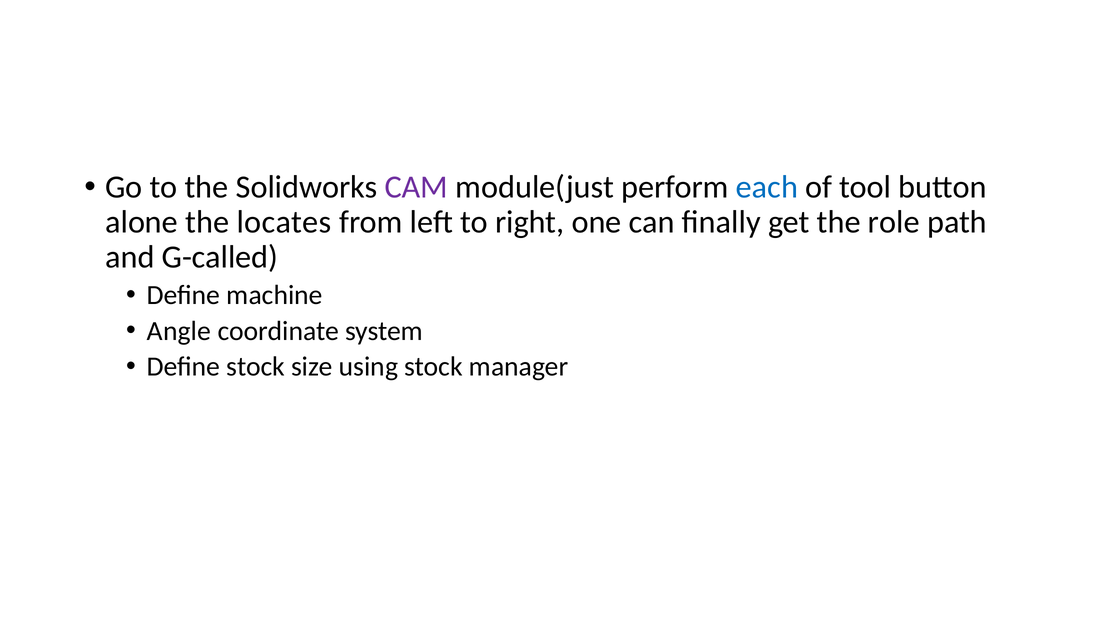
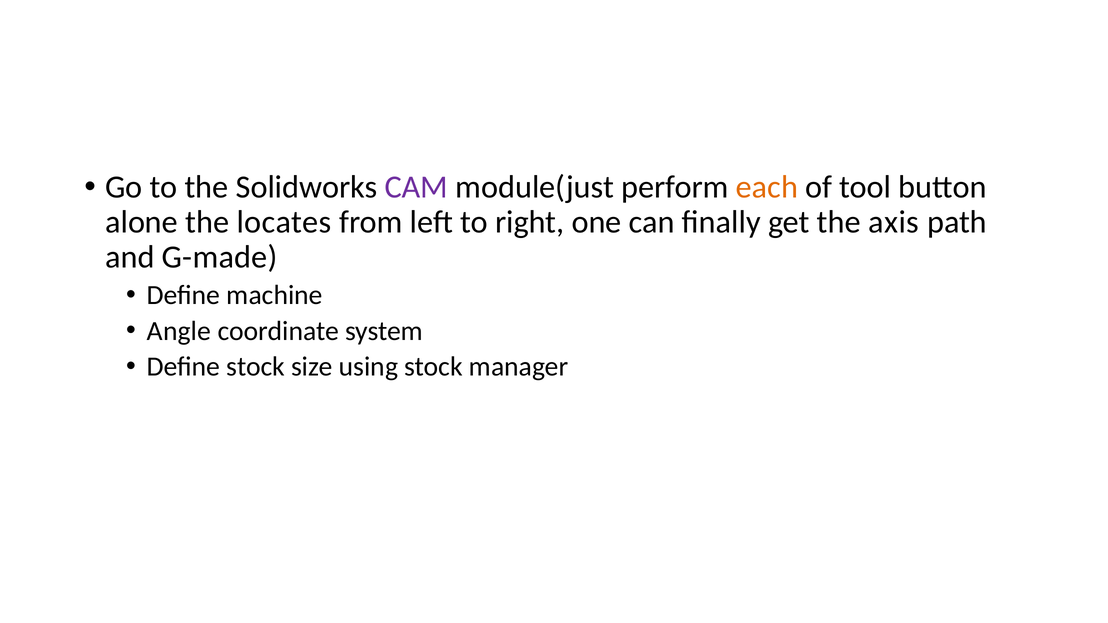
each colour: blue -> orange (767, 187)
role: role -> axis (894, 222)
G-called: G-called -> G-made (220, 257)
